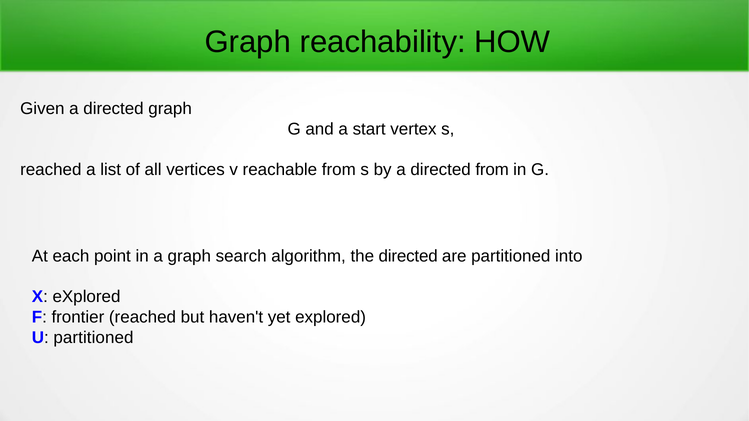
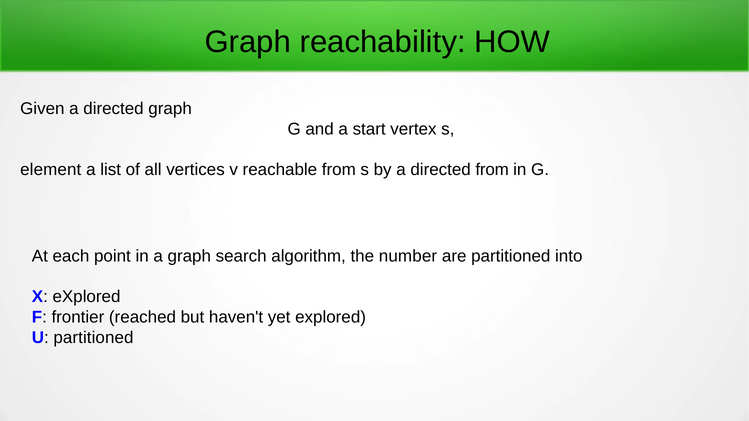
reached: reached -> element (51, 170)
the directed: directed -> number (408, 256)
